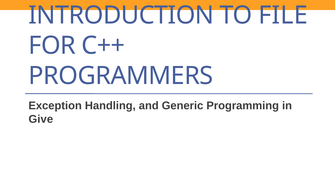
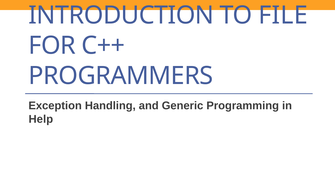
Give: Give -> Help (41, 119)
